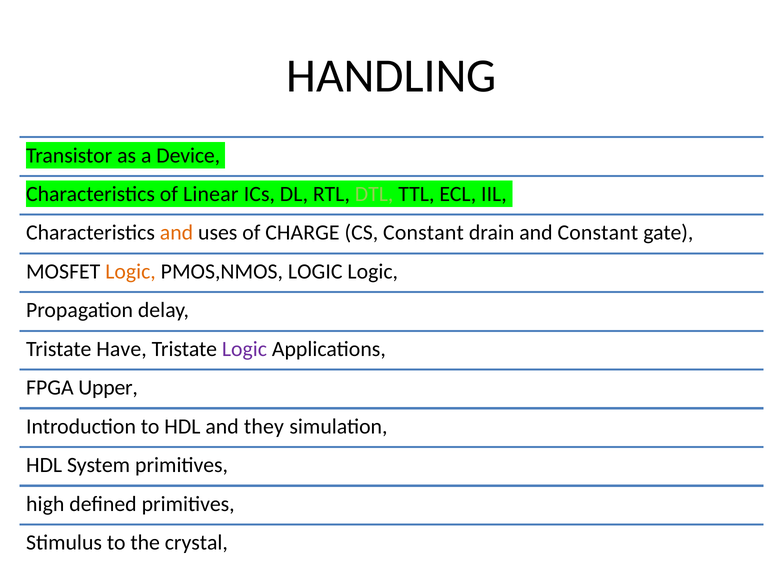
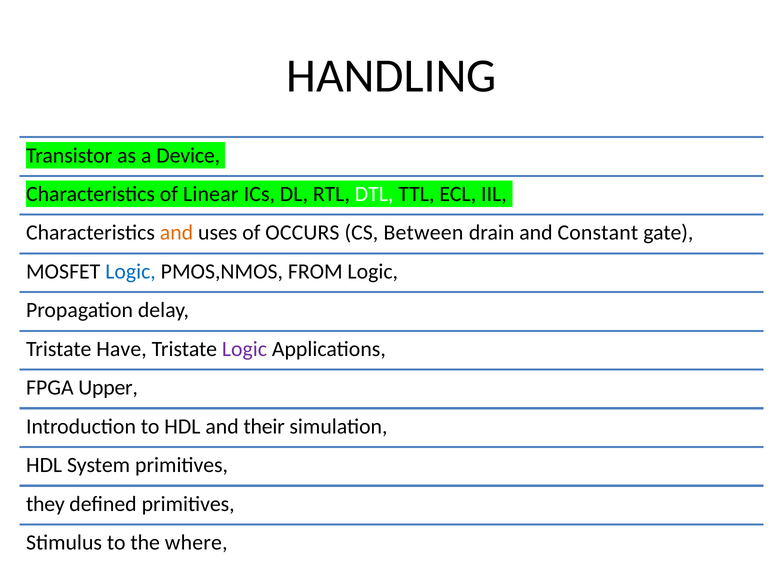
DTL colour: light green -> white (374, 194)
CHARGE: CHARGE -> OCCURS (302, 233)
CS Constant: Constant -> Between (423, 233)
Logic colour: orange -> blue (131, 272)
PMOS,NMOS LOGIC: LOGIC -> FROM (315, 272)
they: they -> their (264, 427)
high: high -> they (45, 504)
crystal: crystal -> where (196, 543)
